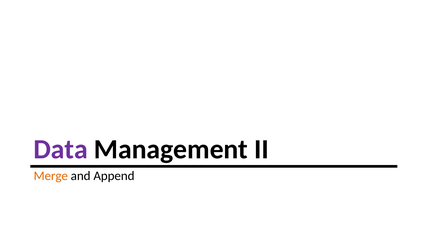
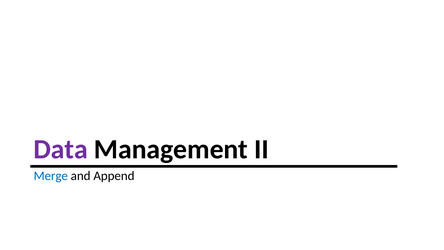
Merge colour: orange -> blue (51, 176)
